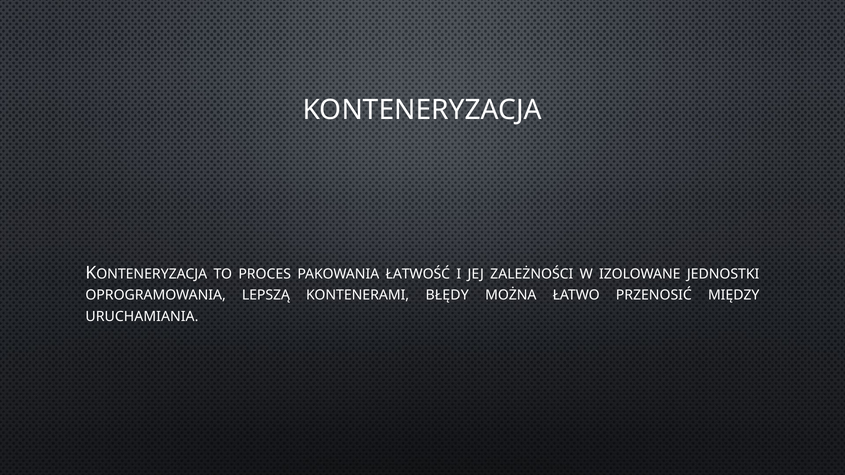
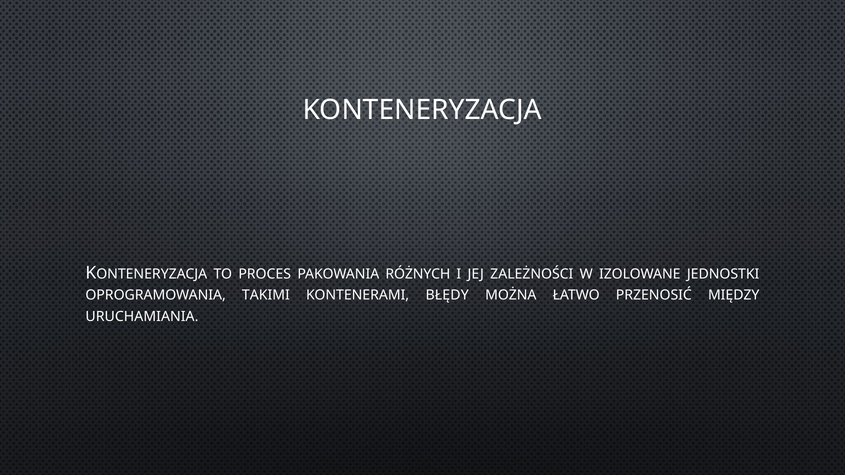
ŁATWOŚĆ: ŁATWOŚĆ -> RÓŻNYCH (418, 274)
LEPSZĄ: LEPSZĄ -> TAKIMI (266, 295)
